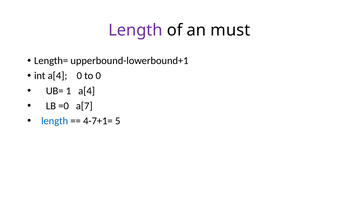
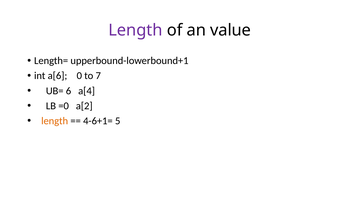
must: must -> value (231, 30)
int a[4: a[4 -> a[6 (57, 76)
to 0: 0 -> 7 (98, 76)
1: 1 -> 6 (68, 91)
a[7: a[7 -> a[2 (84, 106)
length colour: blue -> orange (55, 121)
4-7+1=: 4-7+1= -> 4-6+1= (98, 121)
